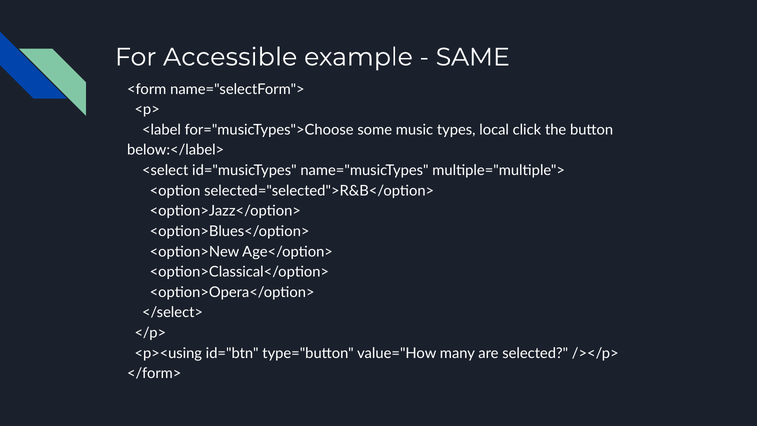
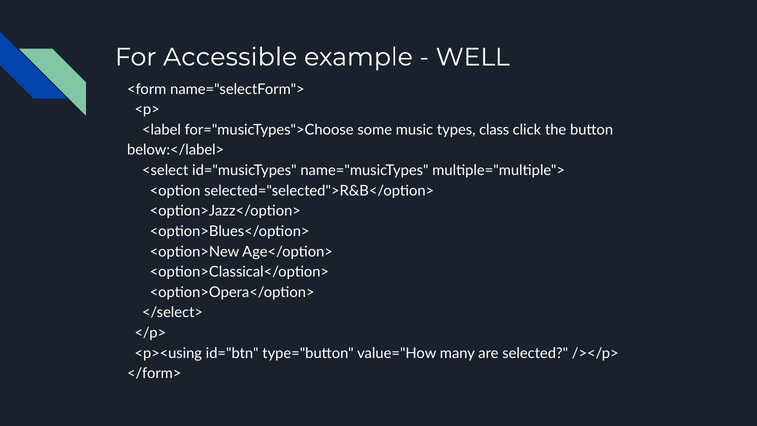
SAME: SAME -> WELL (473, 57)
local: local -> class (494, 130)
